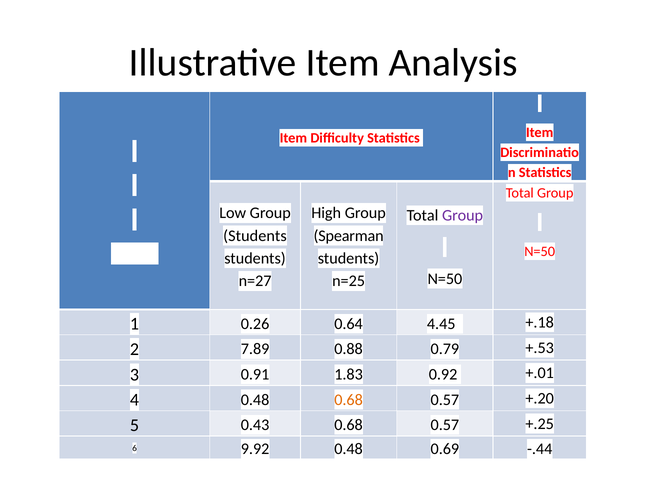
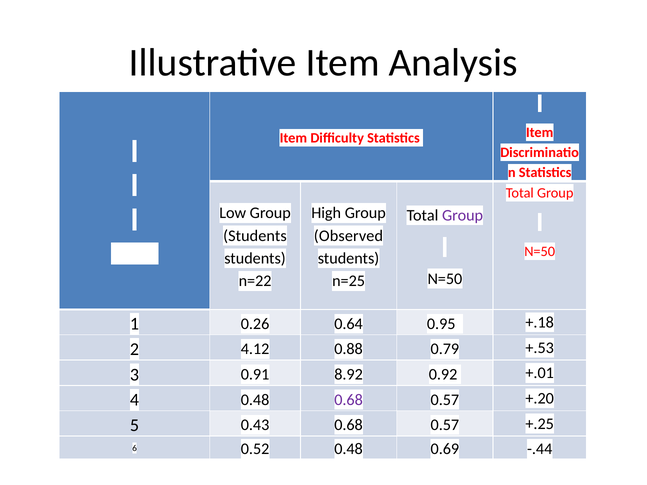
Spearman: Spearman -> Observed (348, 236)
n=27: n=27 -> n=22 (255, 281)
4.45: 4.45 -> 0.95 (441, 324)
7.89: 7.89 -> 4.12 (255, 349)
1.83: 1.83 -> 8.92 (349, 375)
0.68 colour: orange -> purple (349, 400)
9.92: 9.92 -> 0.52 (255, 449)
